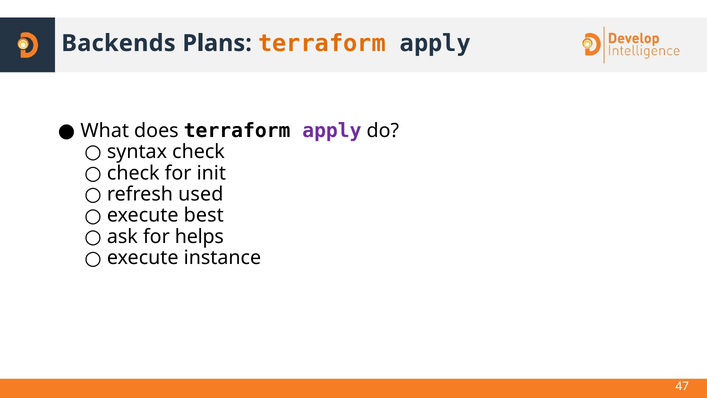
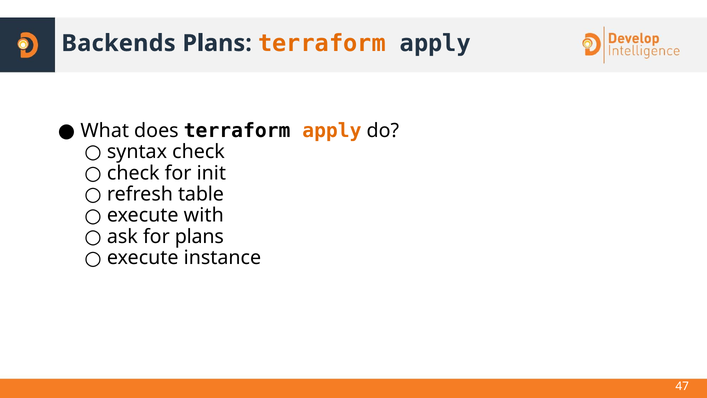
apply colour: purple -> orange (332, 130)
used: used -> table (201, 194)
best: best -> with (204, 215)
for helps: helps -> plans (199, 237)
